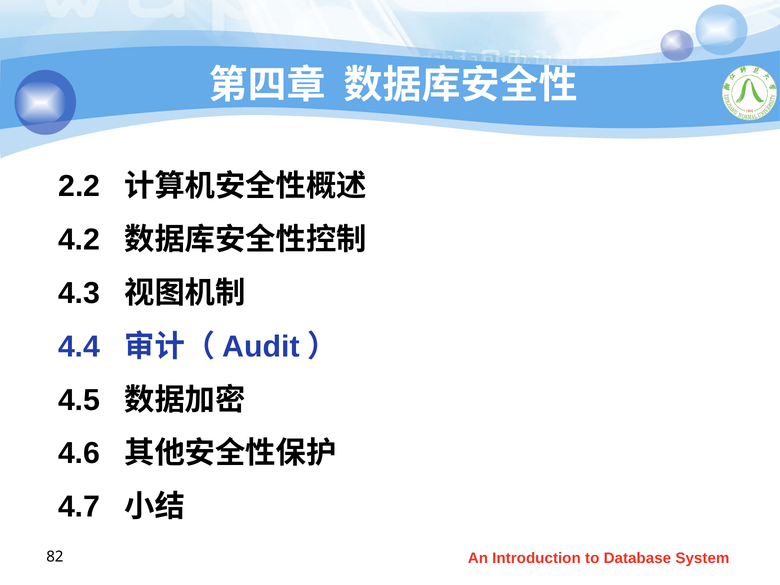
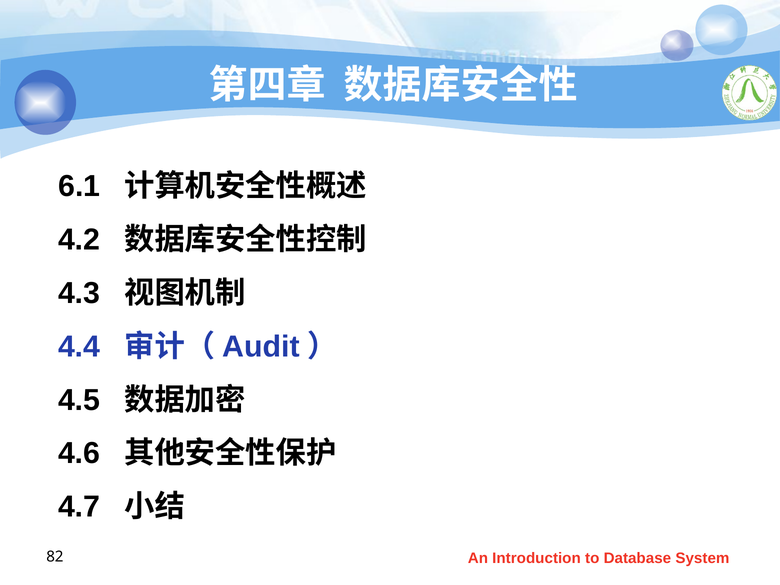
2.2: 2.2 -> 6.1 (79, 186)
